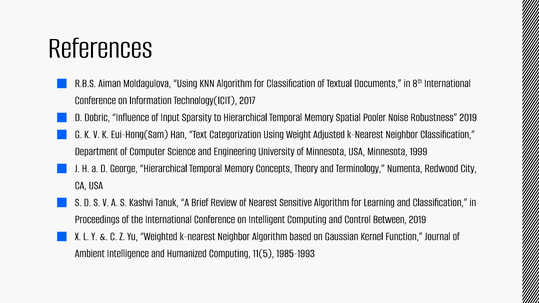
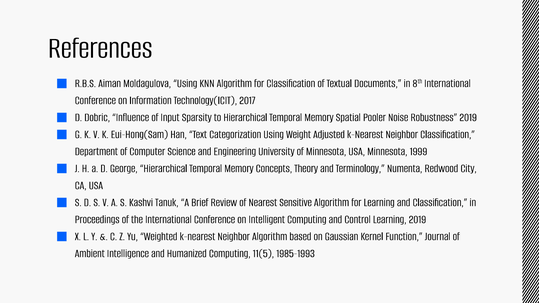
Control Between: Between -> Learning (390, 219)
